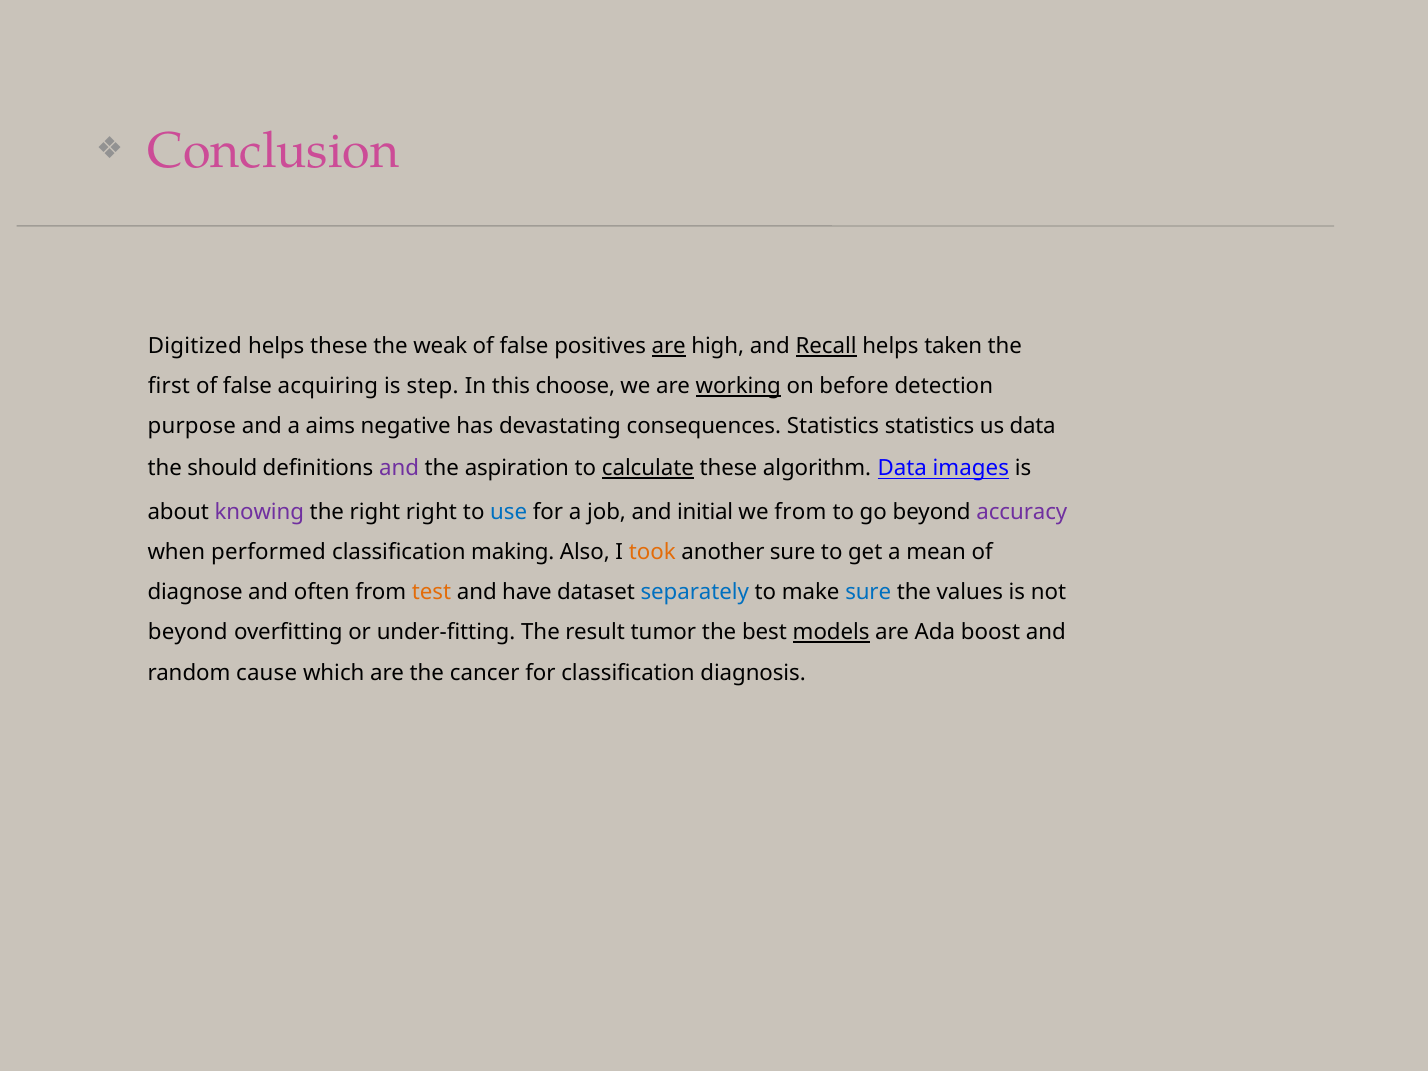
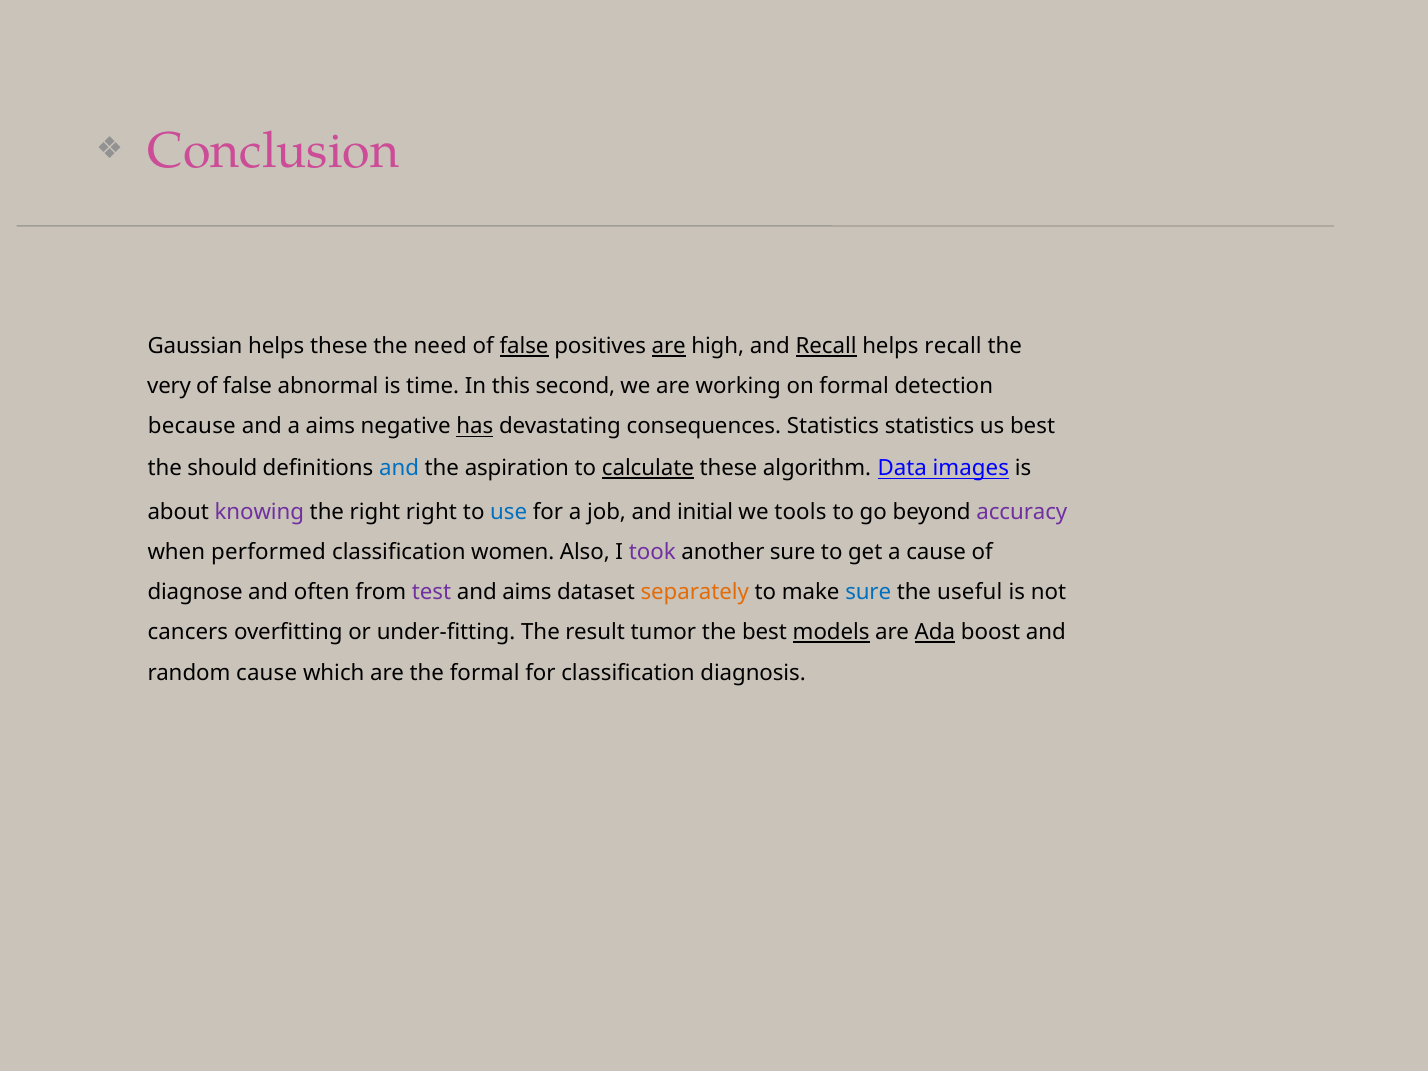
Digitized: Digitized -> Gaussian (195, 346)
weak: weak -> need (440, 346)
false underline: none -> present (524, 346)
helps taken: taken -> recall (953, 346)
first: first -> very (169, 386)
acquiring: acquiring -> abnormal (328, 386)
step: step -> time (433, 386)
choose: choose -> second (575, 386)
working underline: present -> none (738, 386)
on before: before -> formal (854, 386)
purpose: purpose -> because (192, 427)
has underline: none -> present (475, 427)
us data: data -> best (1033, 427)
and colour: purple -> blue (399, 469)
we from: from -> tools (800, 512)
making: making -> women (513, 552)
took colour: orange -> purple (652, 552)
a mean: mean -> cause (936, 552)
test colour: orange -> purple (432, 592)
and have: have -> aims (527, 592)
separately colour: blue -> orange (695, 592)
values: values -> useful (970, 592)
beyond: beyond -> cancers (188, 633)
Ada underline: none -> present (935, 633)
the cancer: cancer -> formal (485, 673)
